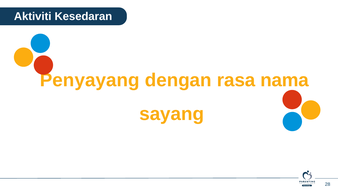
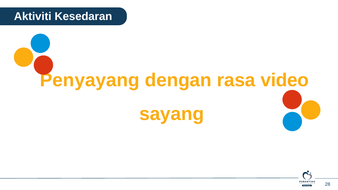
nama: nama -> video (285, 80)
